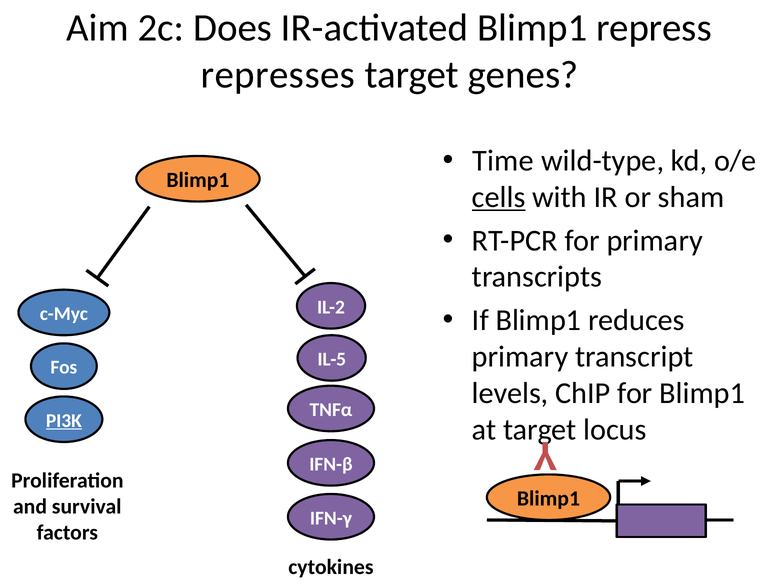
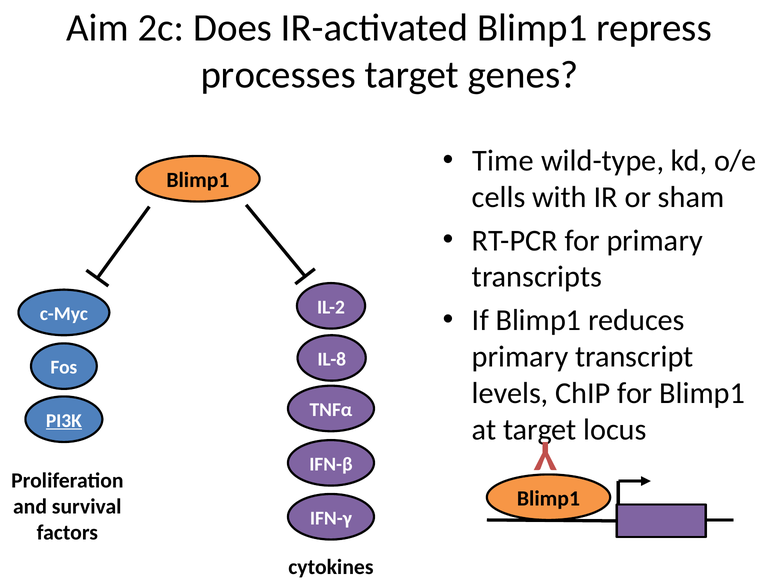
represses: represses -> processes (278, 75)
cells underline: present -> none (499, 197)
IL-5: IL-5 -> IL-8 (332, 359)
